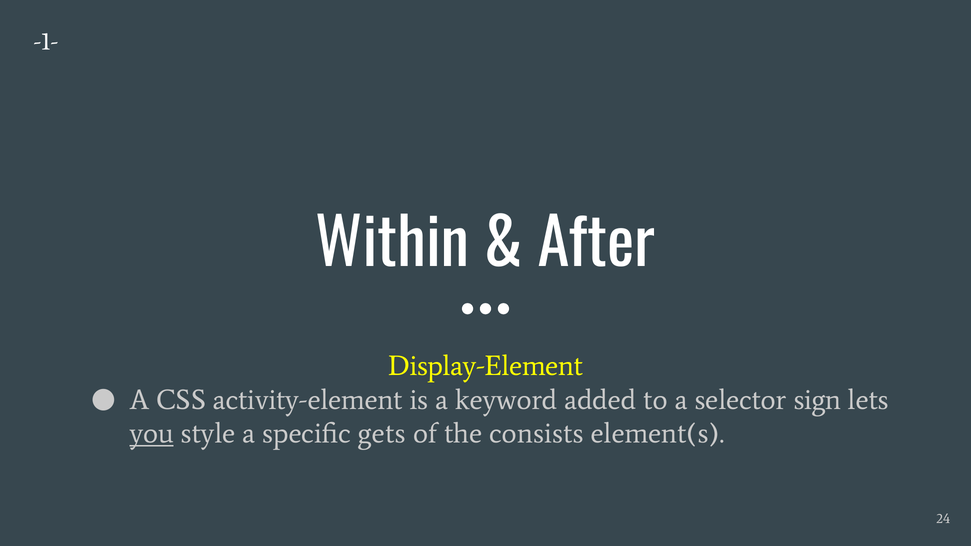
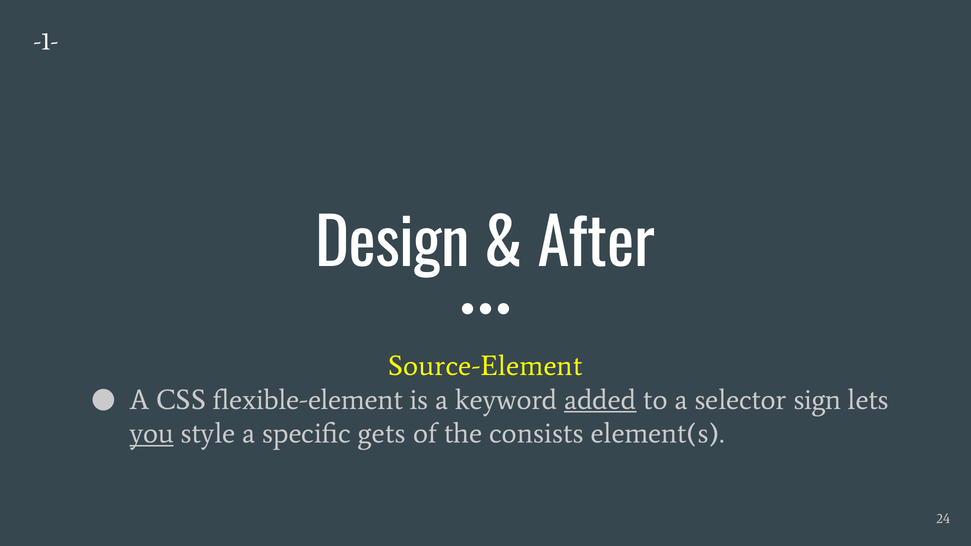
Within: Within -> Design (393, 245)
Display-Element: Display-Element -> Source-Element (485, 366)
activity-element: activity-element -> flexible-element (308, 400)
added underline: none -> present (600, 400)
